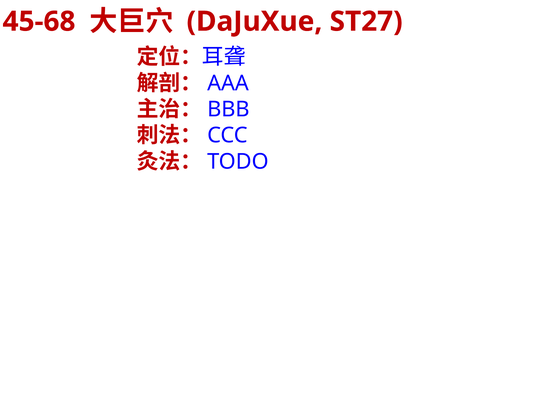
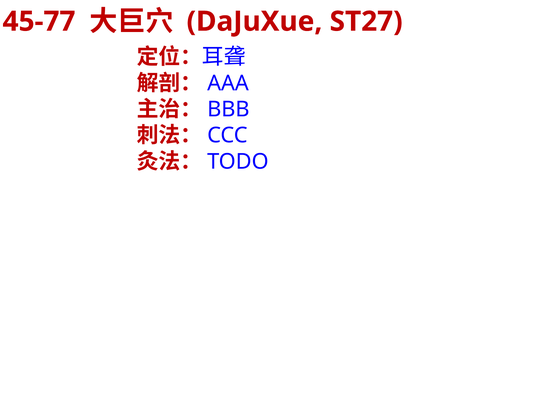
45-68: 45-68 -> 45-77 (39, 21)
